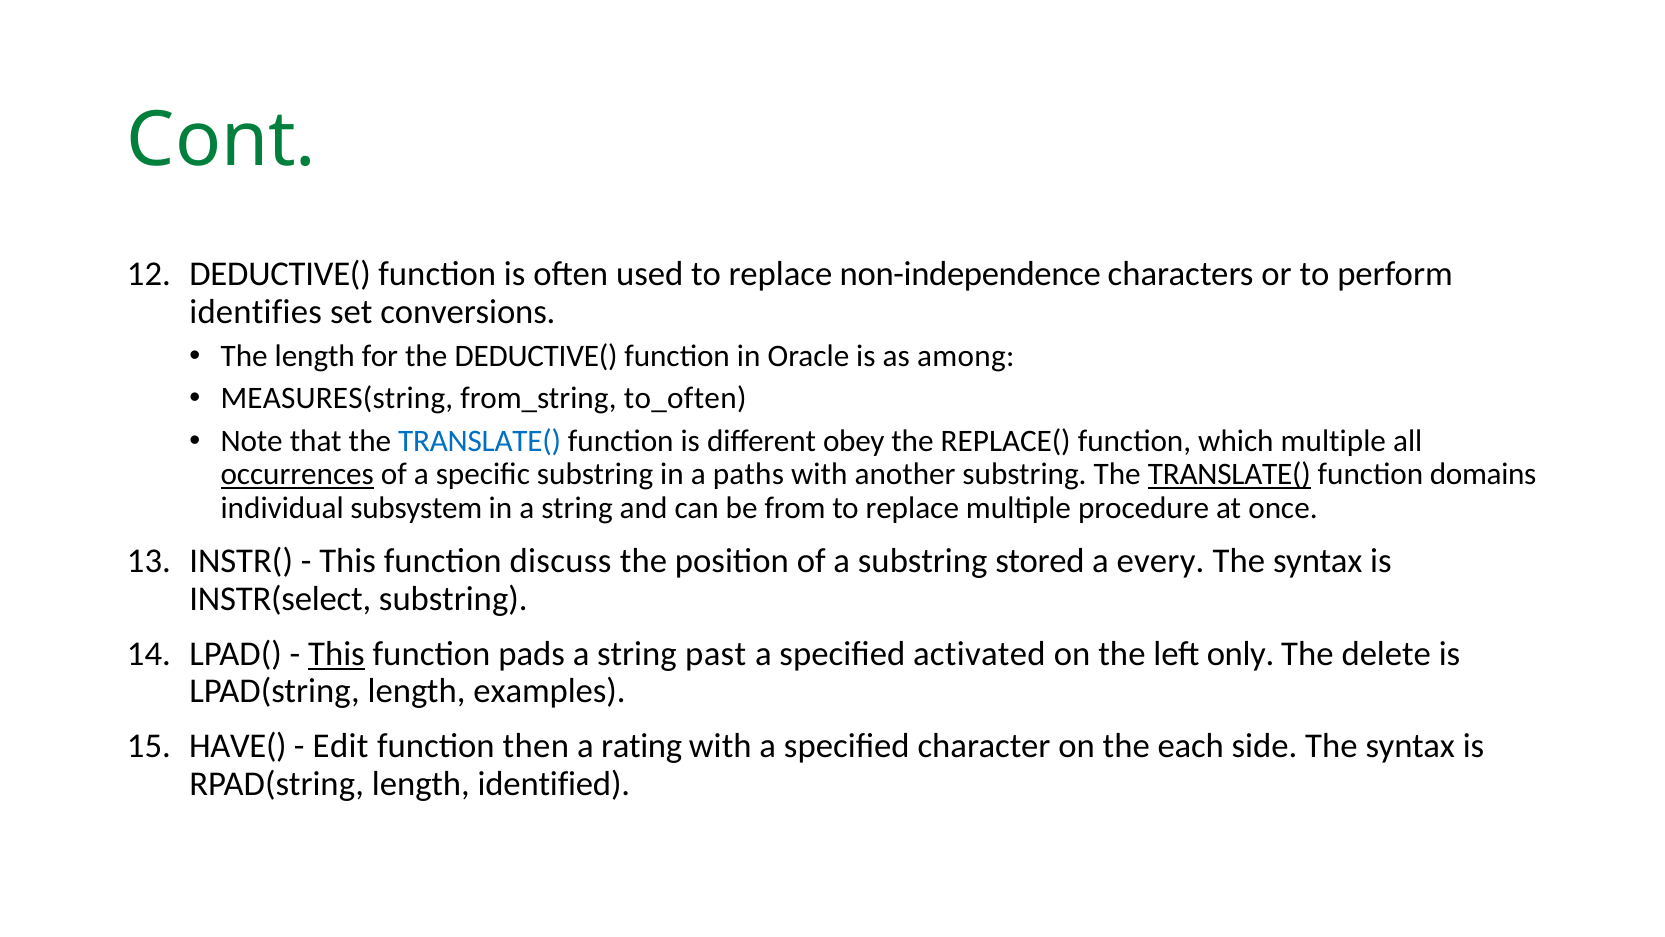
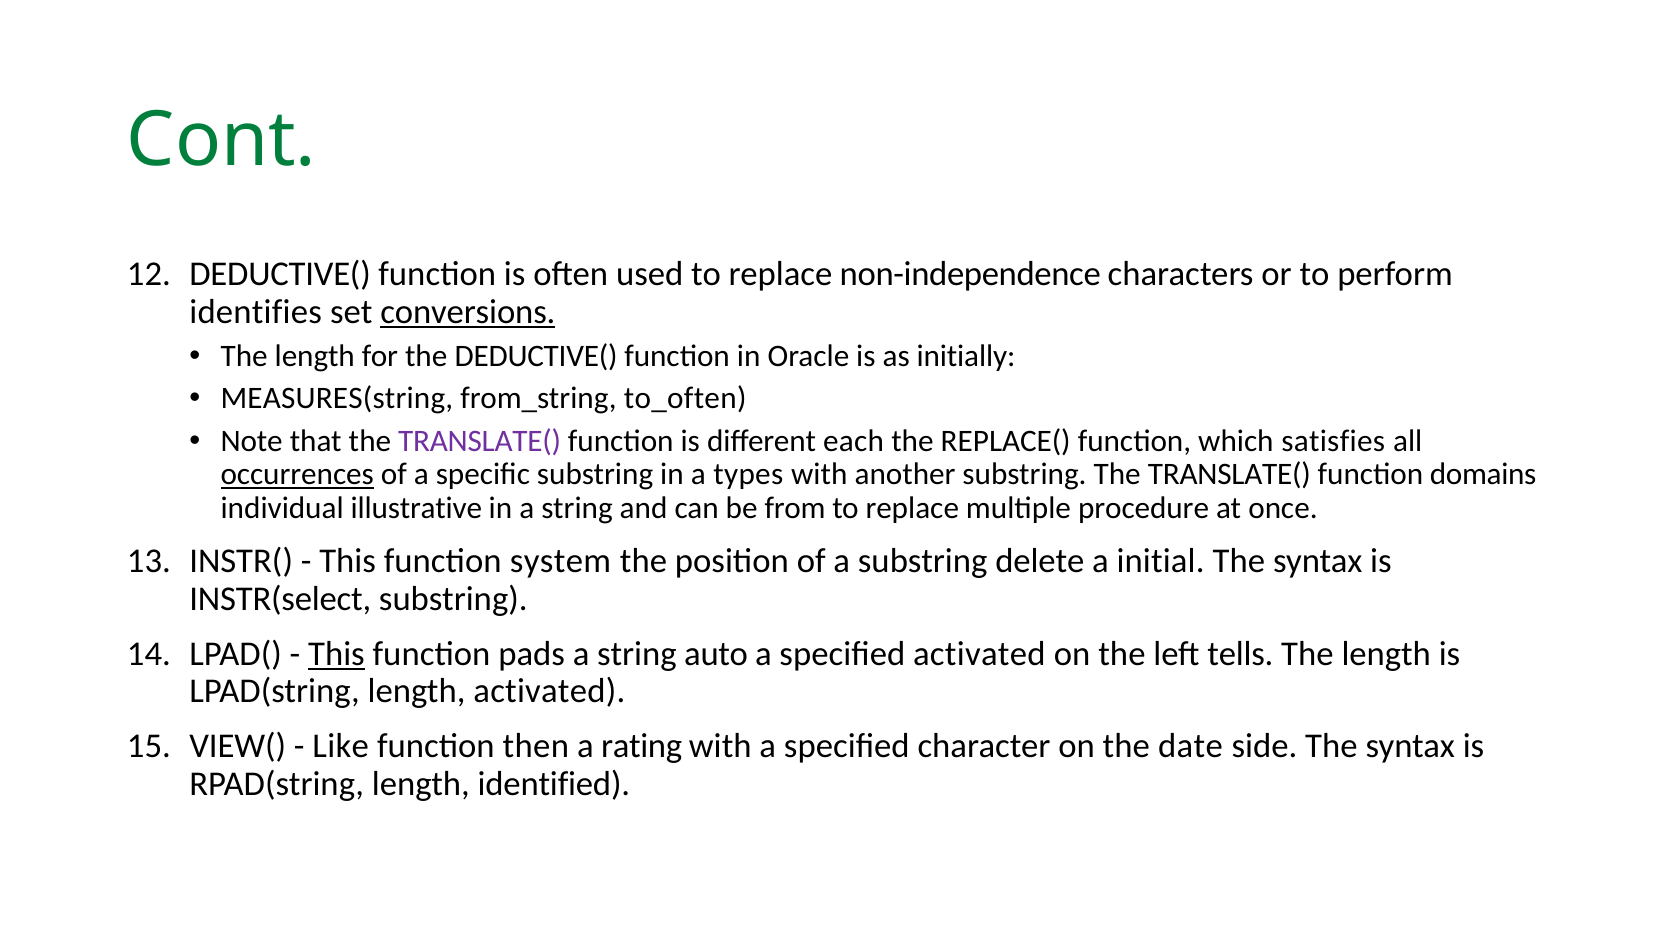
conversions underline: none -> present (468, 312)
among: among -> initially (966, 356)
TRANSLATE( colour: blue -> purple (480, 441)
obey: obey -> each (854, 441)
which multiple: multiple -> satisfies (1333, 441)
paths: paths -> types (748, 474)
TRANSLATE( underline: present -> none (1229, 474)
subsystem: subsystem -> illustrative (416, 508)
discuss: discuss -> system (561, 561)
stored: stored -> delete (1040, 561)
every: every -> initial (1161, 561)
past: past -> auto (716, 653)
only: only -> tells (1240, 653)
delete: delete -> length (1386, 653)
length examples: examples -> activated (549, 691)
HAVE(: HAVE( -> VIEW( (238, 746)
Edit: Edit -> Like (341, 746)
each: each -> date (1190, 746)
